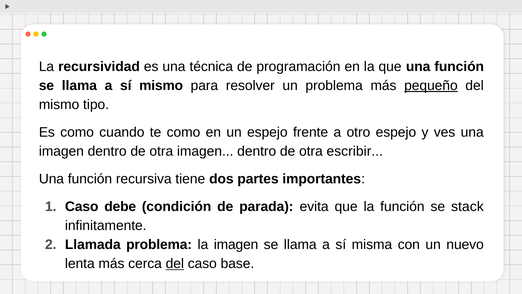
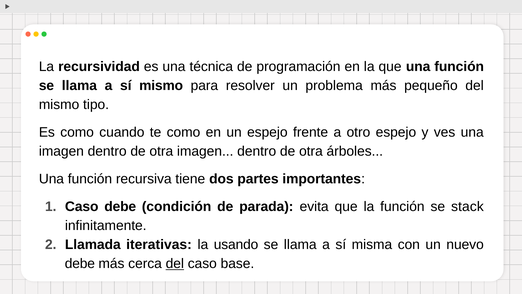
pequeño underline: present -> none (431, 85)
escribir: escribir -> árboles (355, 151)
Llamada problema: problema -> iterativas (159, 244)
la imagen: imagen -> usando (236, 244)
lenta: lenta -> debe (80, 263)
